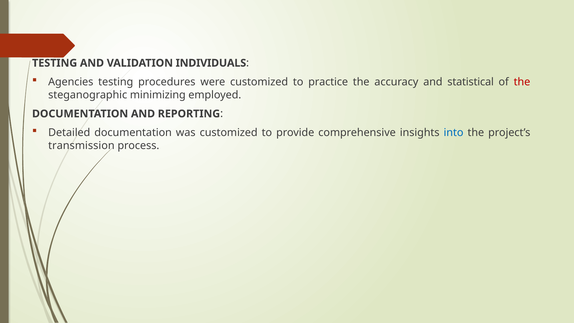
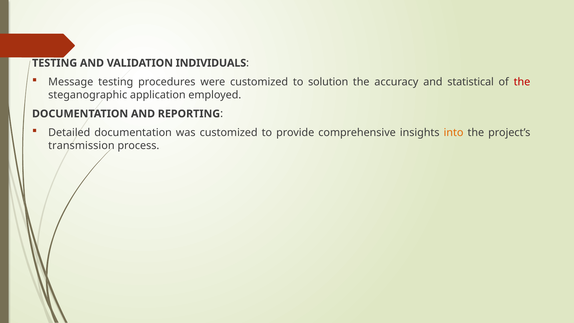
Agencies: Agencies -> Message (71, 82)
practice: practice -> solution (328, 82)
minimizing: minimizing -> application (158, 95)
into colour: blue -> orange (454, 133)
